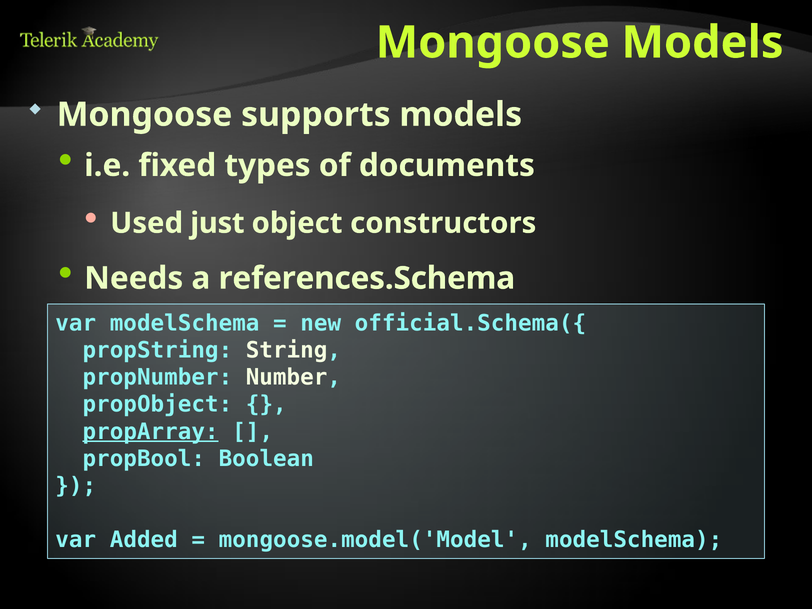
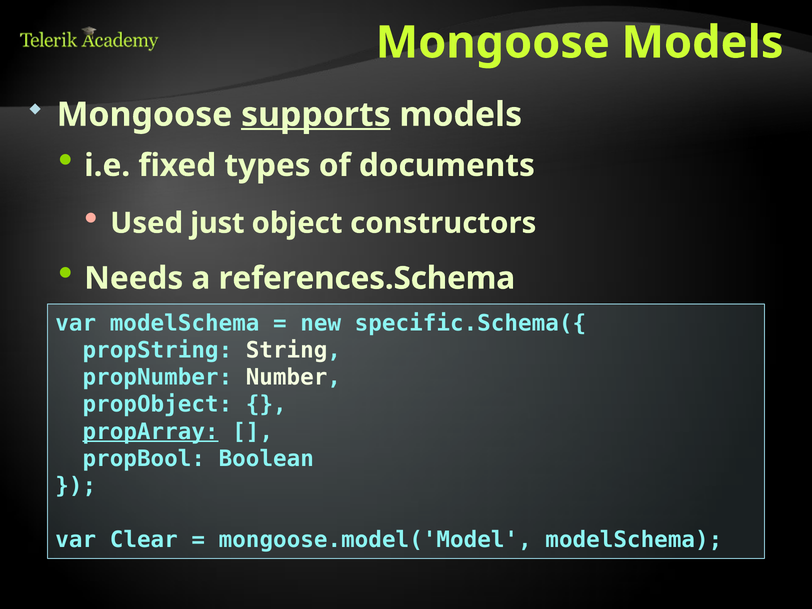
supports underline: none -> present (316, 115)
official.Schema({: official.Schema({ -> specific.Schema({ (470, 323)
Added: Added -> Clear (144, 540)
